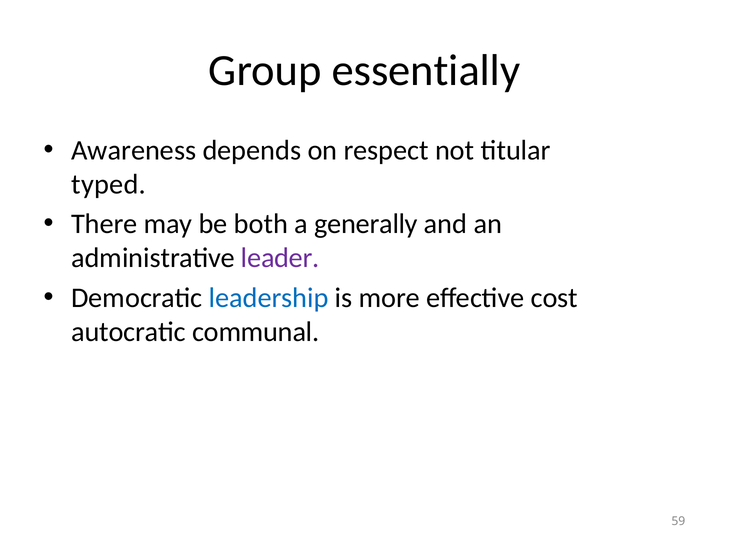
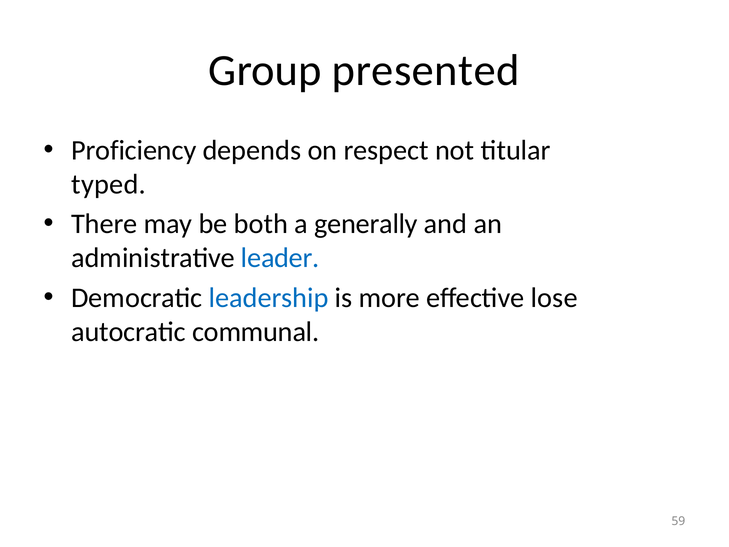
essentially: essentially -> presented (426, 71)
Awareness: Awareness -> Proficiency (134, 150)
leader colour: purple -> blue (280, 258)
cost: cost -> lose (554, 298)
